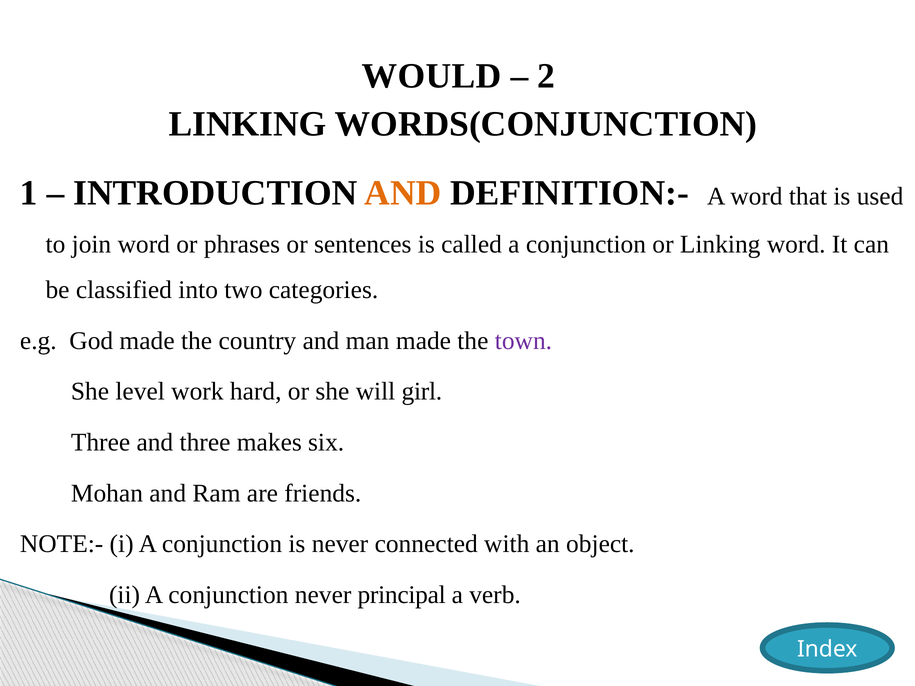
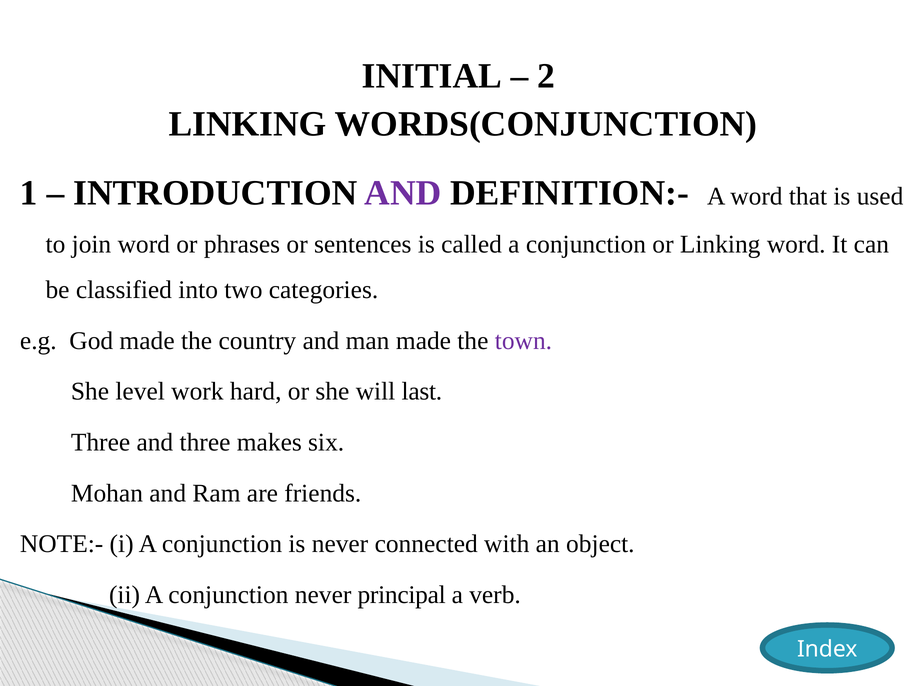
WOULD: WOULD -> INITIAL (432, 76)
AND colour: orange -> purple (403, 193)
girl: girl -> last (422, 392)
